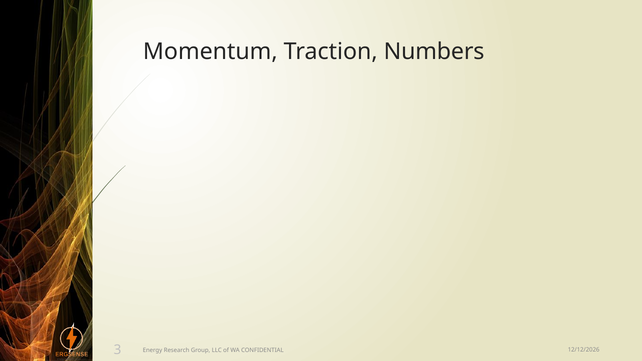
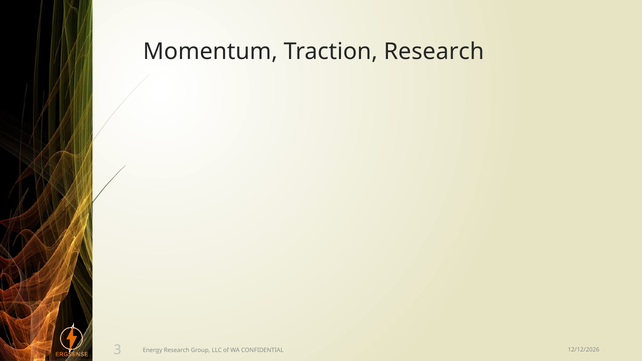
Traction Numbers: Numbers -> Research (434, 52)
